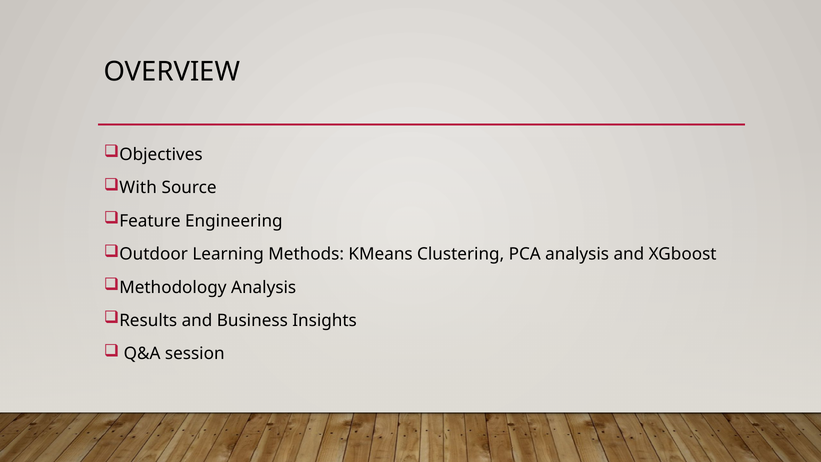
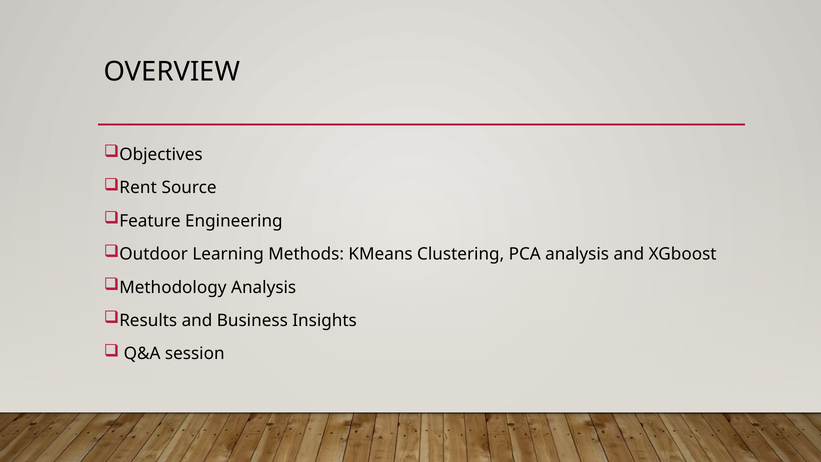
With: With -> Rent (138, 188)
